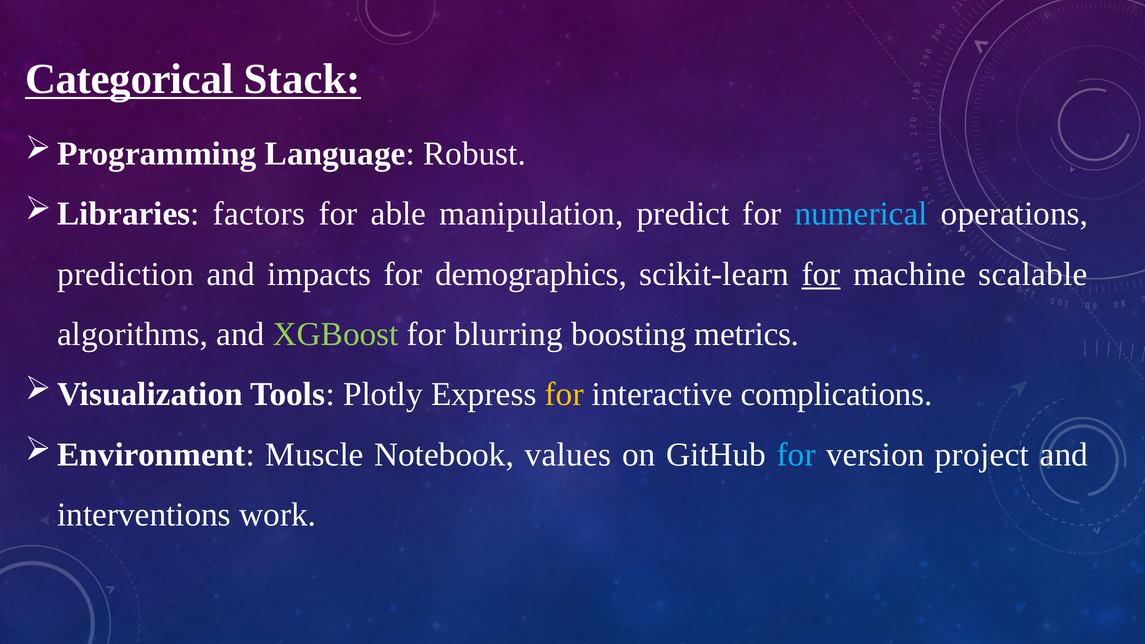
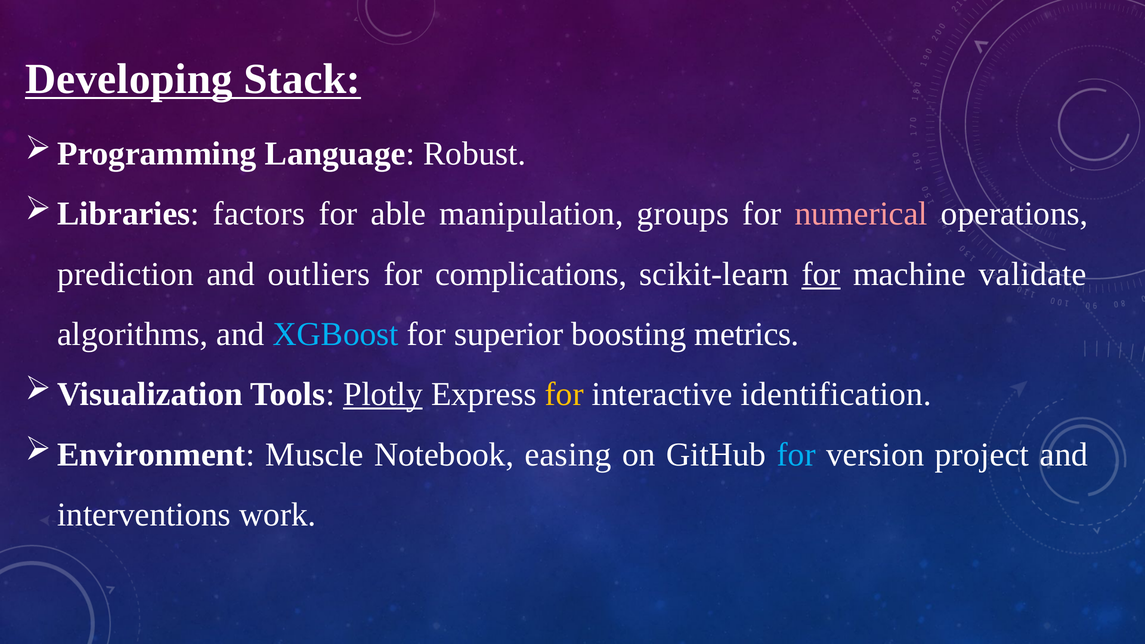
Categorical: Categorical -> Developing (129, 79)
predict: predict -> groups (683, 214)
numerical colour: light blue -> pink (861, 214)
impacts: impacts -> outliers (319, 274)
demographics: demographics -> complications (531, 274)
scalable: scalable -> validate (1033, 274)
XGBoost colour: light green -> light blue (336, 334)
blurring: blurring -> superior (509, 334)
Plotly underline: none -> present (383, 394)
complications: complications -> identification (836, 394)
values: values -> easing (568, 455)
